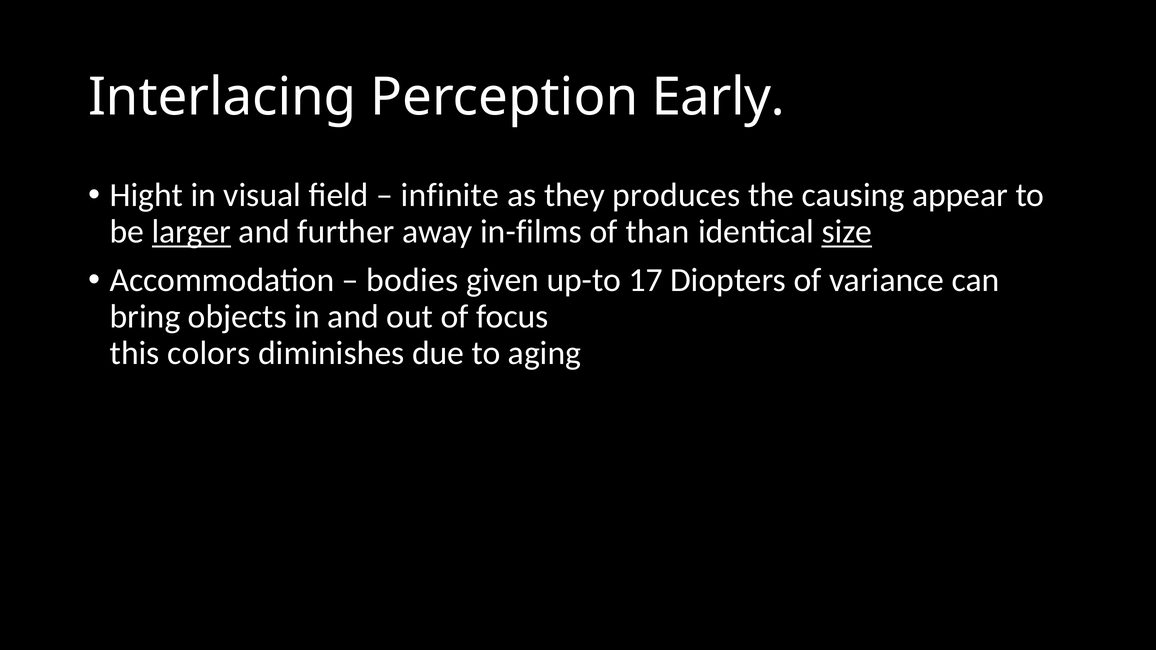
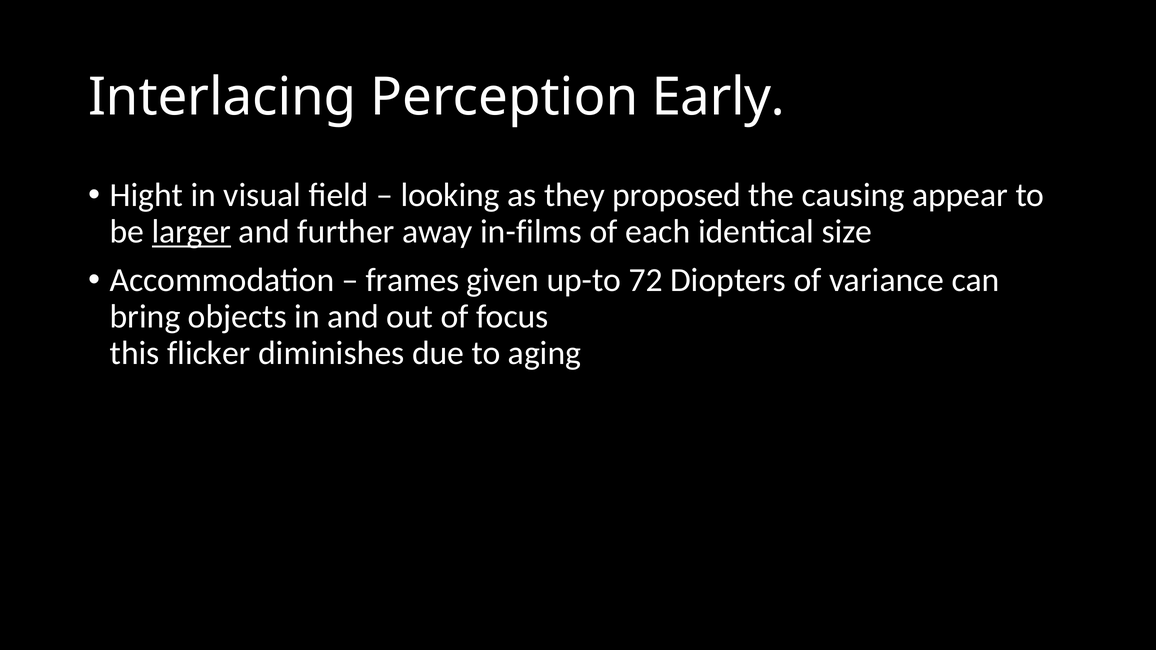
infinite: infinite -> looking (450, 195)
produces: produces -> proposed (677, 195)
than: than -> each (658, 232)
size underline: present -> none (847, 232)
bodies: bodies -> frames (413, 280)
17: 17 -> 72 (646, 280)
colors: colors -> flicker (209, 353)
